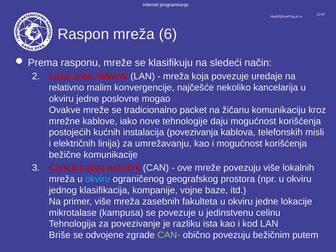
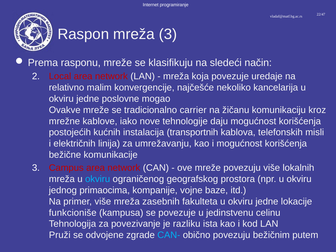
mreža 6: 6 -> 3 (168, 34)
packet: packet -> carrier (193, 110)
povezivanja: povezivanja -> transportnih (192, 132)
klasifikacija: klasifikacija -> primaocima (105, 190)
mikrotalase: mikrotalase -> funkcioniše (73, 213)
Briše: Briše -> Pruži (60, 235)
CAN- colour: light green -> light blue (169, 235)
